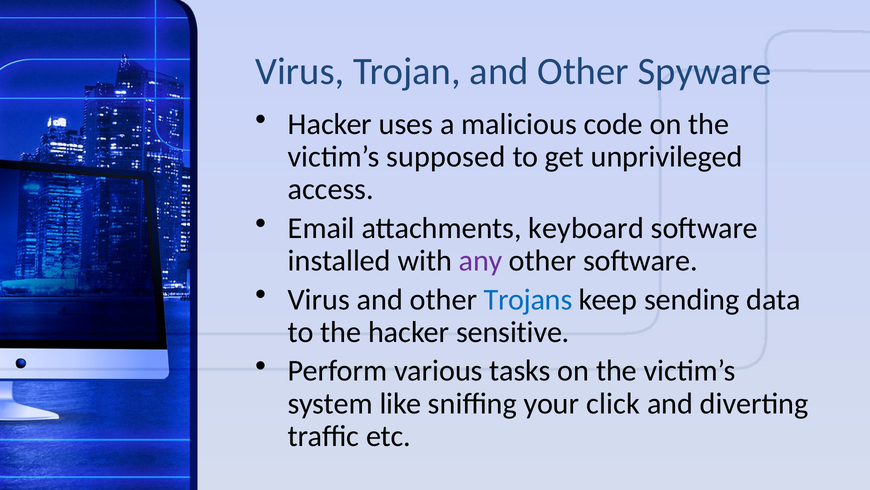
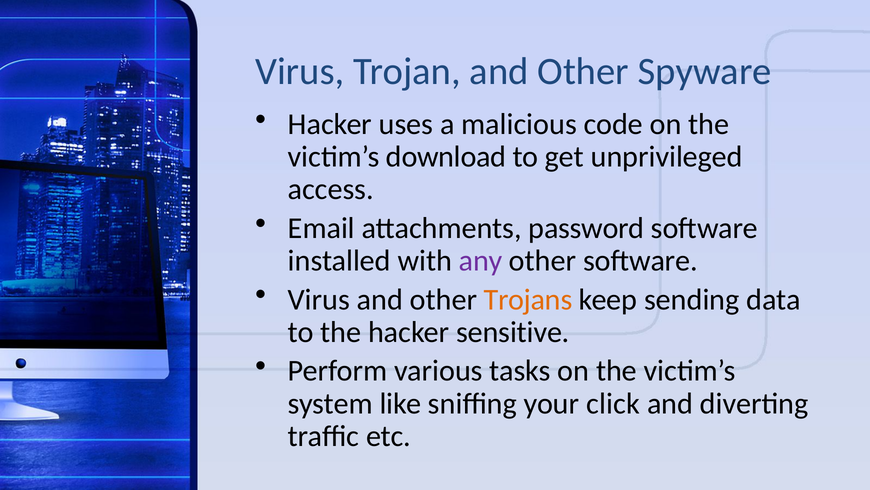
supposed: supposed -> download (446, 157)
keyboard: keyboard -> password (586, 228)
Trojans colour: blue -> orange (528, 299)
